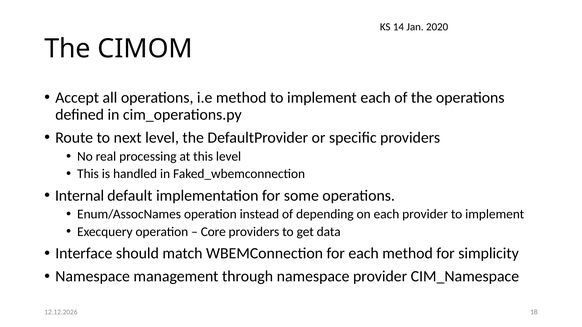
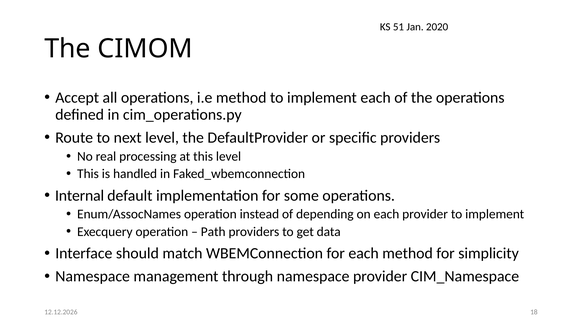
14: 14 -> 51 (398, 27)
Core: Core -> Path (213, 232)
